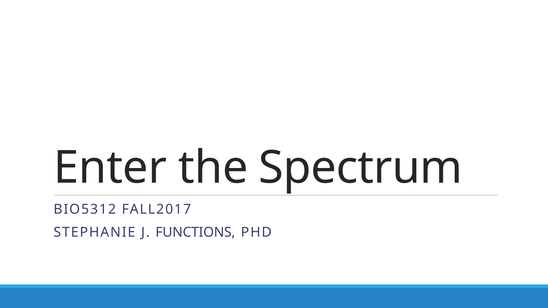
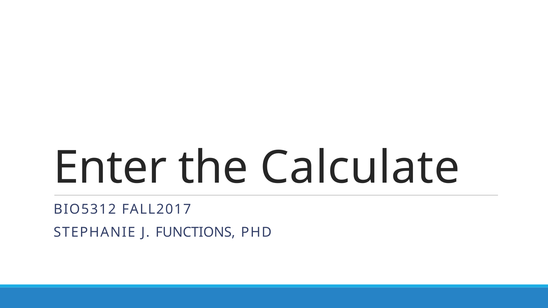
Spectrum: Spectrum -> Calculate (360, 168)
